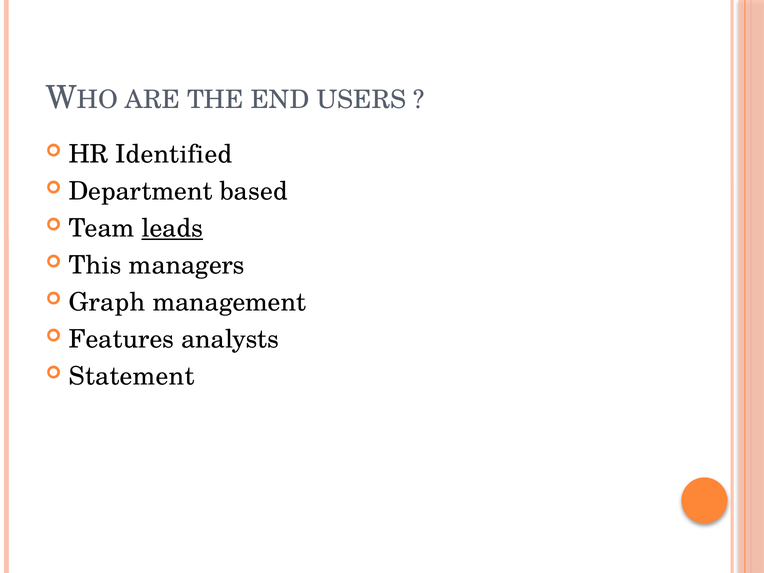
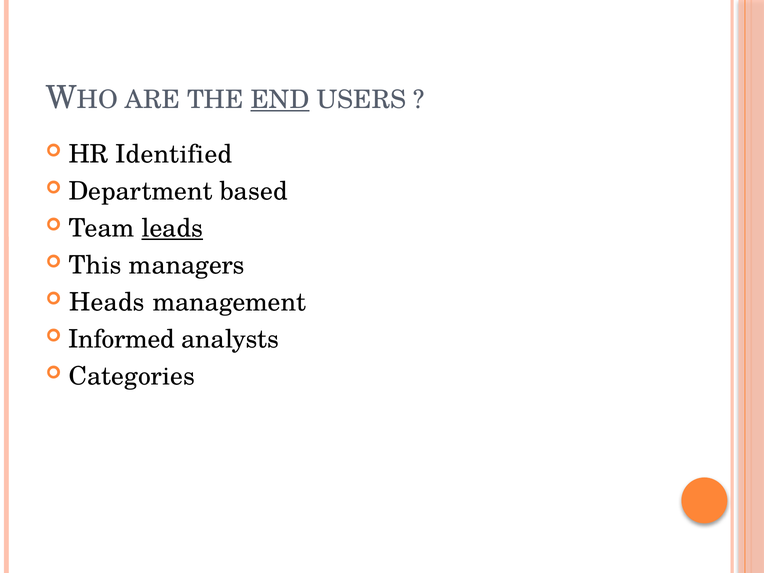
END underline: none -> present (280, 100)
Graph: Graph -> Heads (107, 302)
Features: Features -> Informed (122, 339)
Statement: Statement -> Categories (132, 376)
